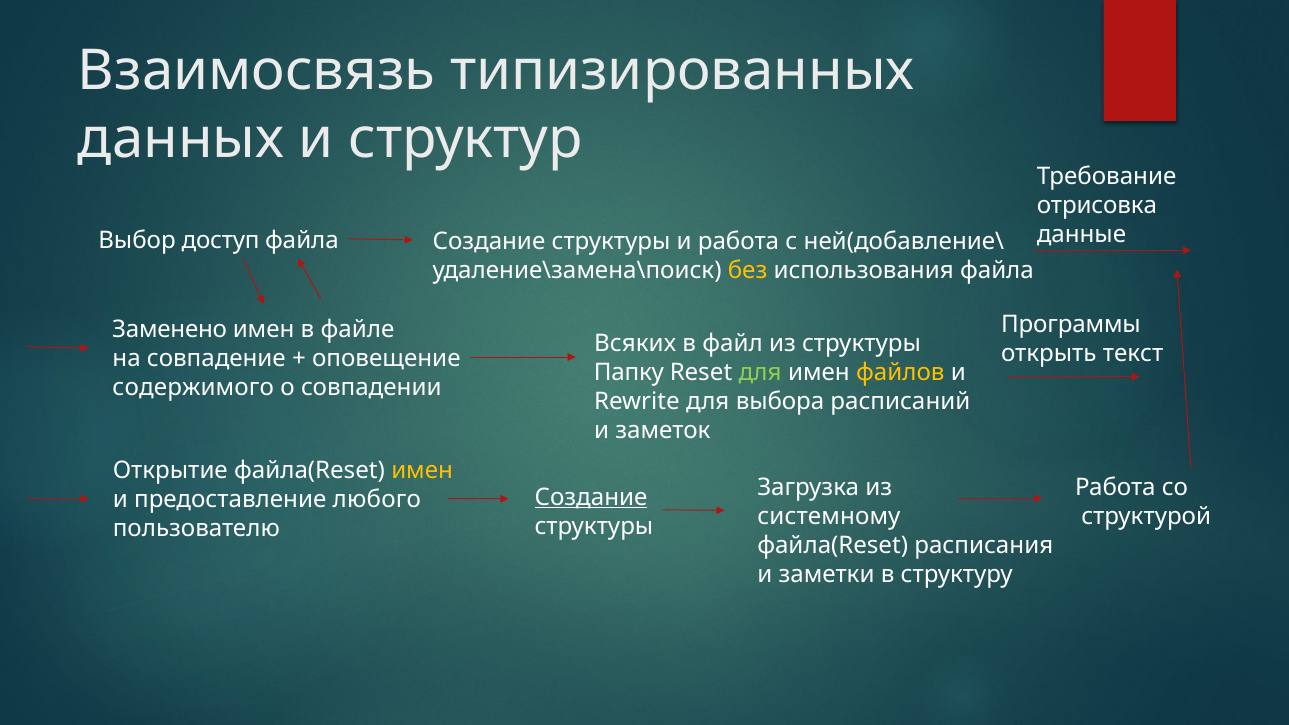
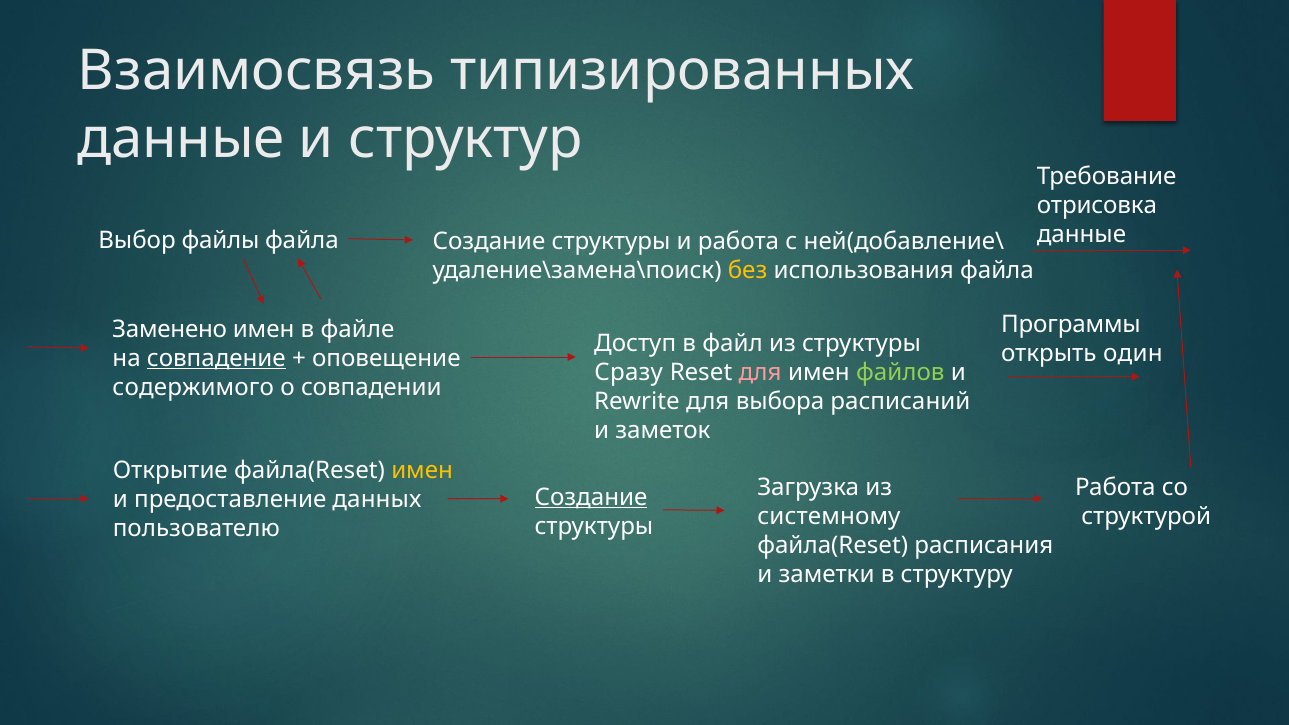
данных: данных -> данные (181, 139)
доступ: доступ -> файлы (221, 240)
Всяких: Всяких -> Доступ (635, 344)
текст: текст -> один (1133, 354)
совпадение underline: none -> present (216, 358)
Папку: Папку -> Сразу (629, 373)
для colour: light green -> pink (760, 373)
файлов colour: yellow -> light green (900, 373)
любого: любого -> данных (377, 500)
